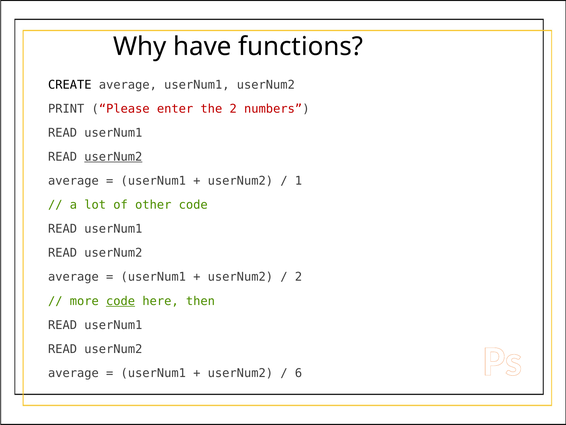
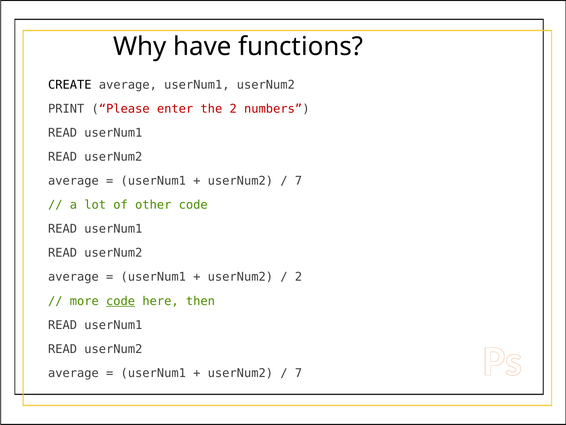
userNum2 underline: present -> none (113, 157)
1: 1 -> 7 (299, 181)
6: 6 -> 7 (299, 373)
